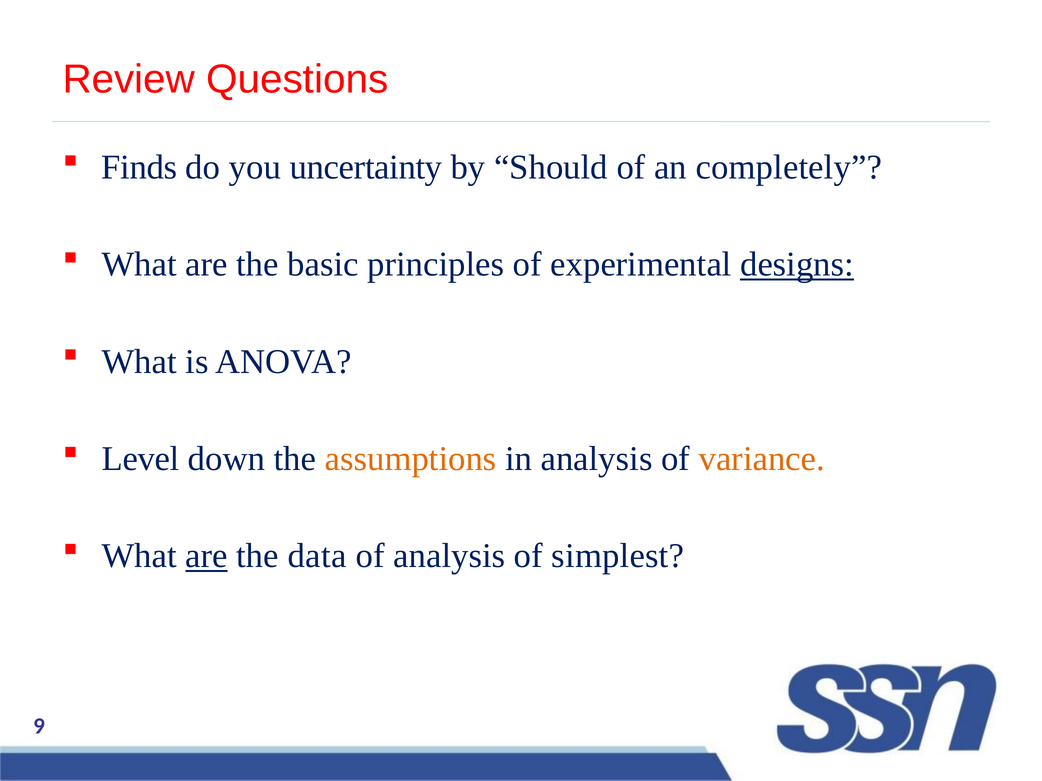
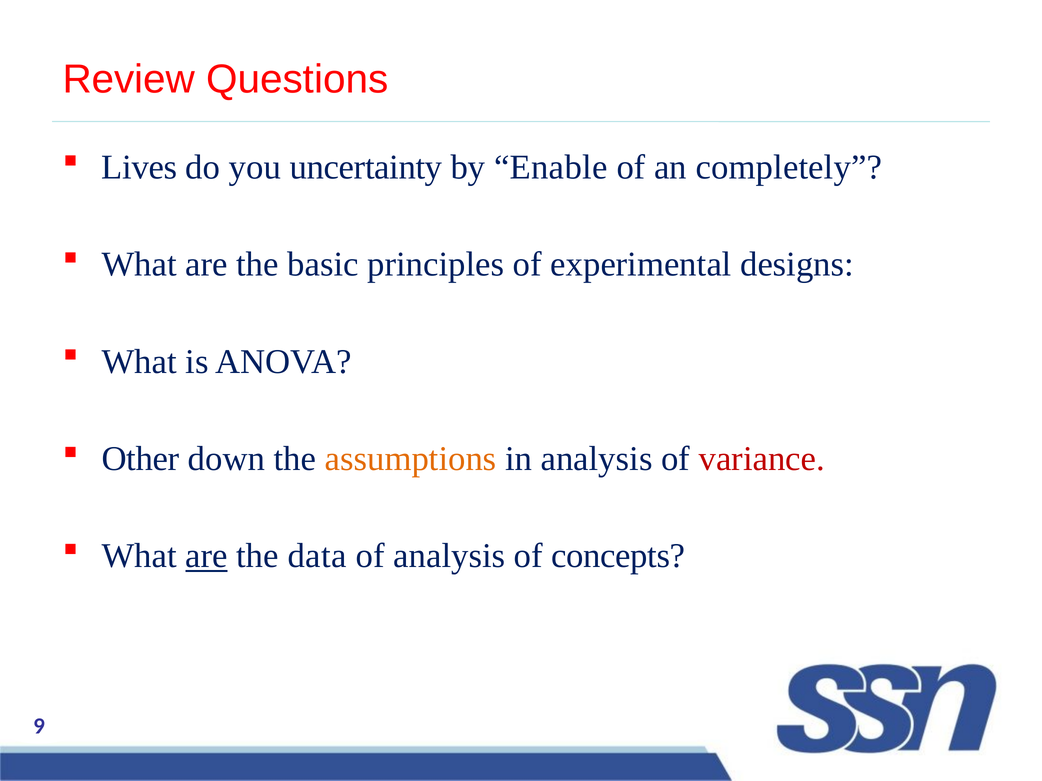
Finds: Finds -> Lives (139, 167)
Should: Should -> Enable (551, 167)
designs underline: present -> none (797, 265)
Level: Level -> Other (141, 459)
variance colour: orange -> red (762, 459)
simplest: simplest -> concepts (618, 556)
